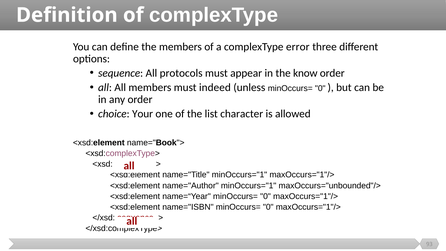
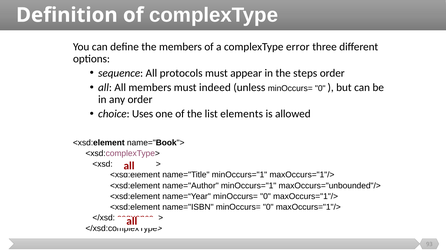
know: know -> steps (305, 73)
Your: Your -> Uses (143, 114)
character: character -> elements (242, 114)
